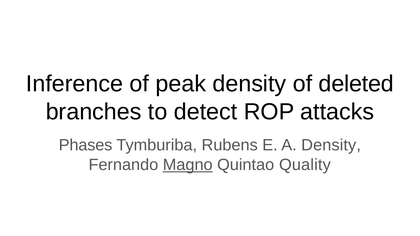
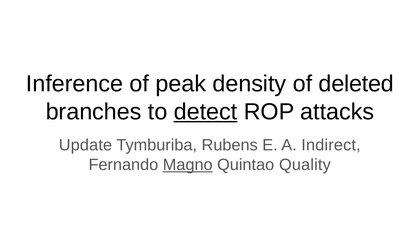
detect underline: none -> present (206, 112)
Phases: Phases -> Update (85, 145)
A Density: Density -> Indirect (331, 145)
